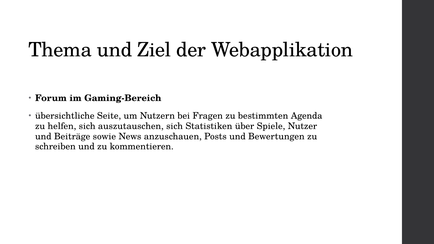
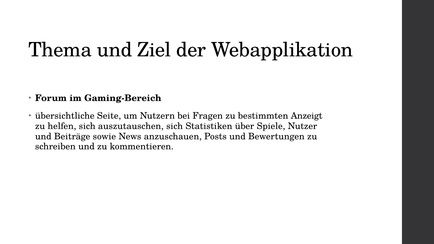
Agenda: Agenda -> Anzeigt (307, 116)
